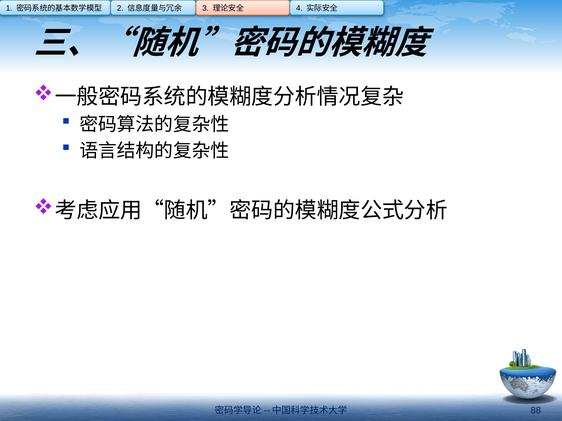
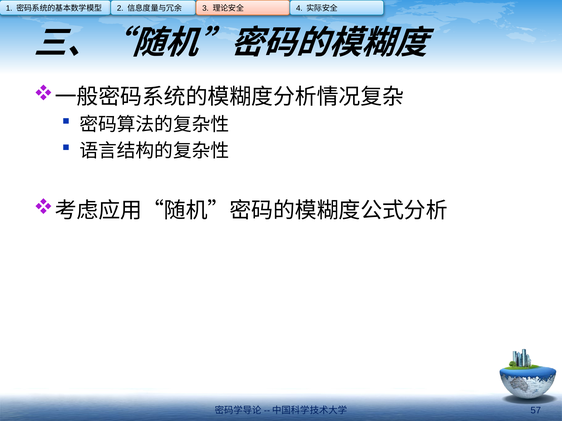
88: 88 -> 57 (536, 411)
